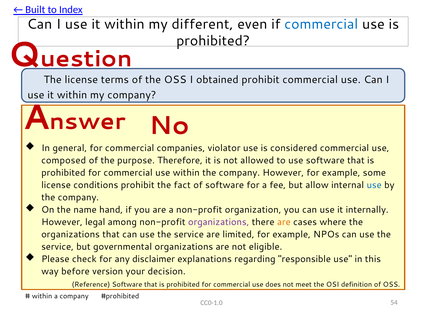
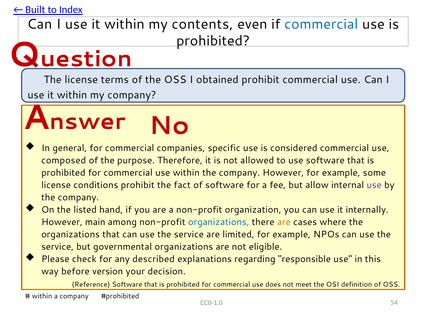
different: different -> contents (202, 24)
violator: violator -> specific (224, 148)
use colour: blue -> purple (374, 185)
name: name -> listed (85, 210)
legal: legal -> main (95, 222)
organizations colour: purple -> blue (219, 222)
disclaimer: disclaimer -> described (154, 259)
